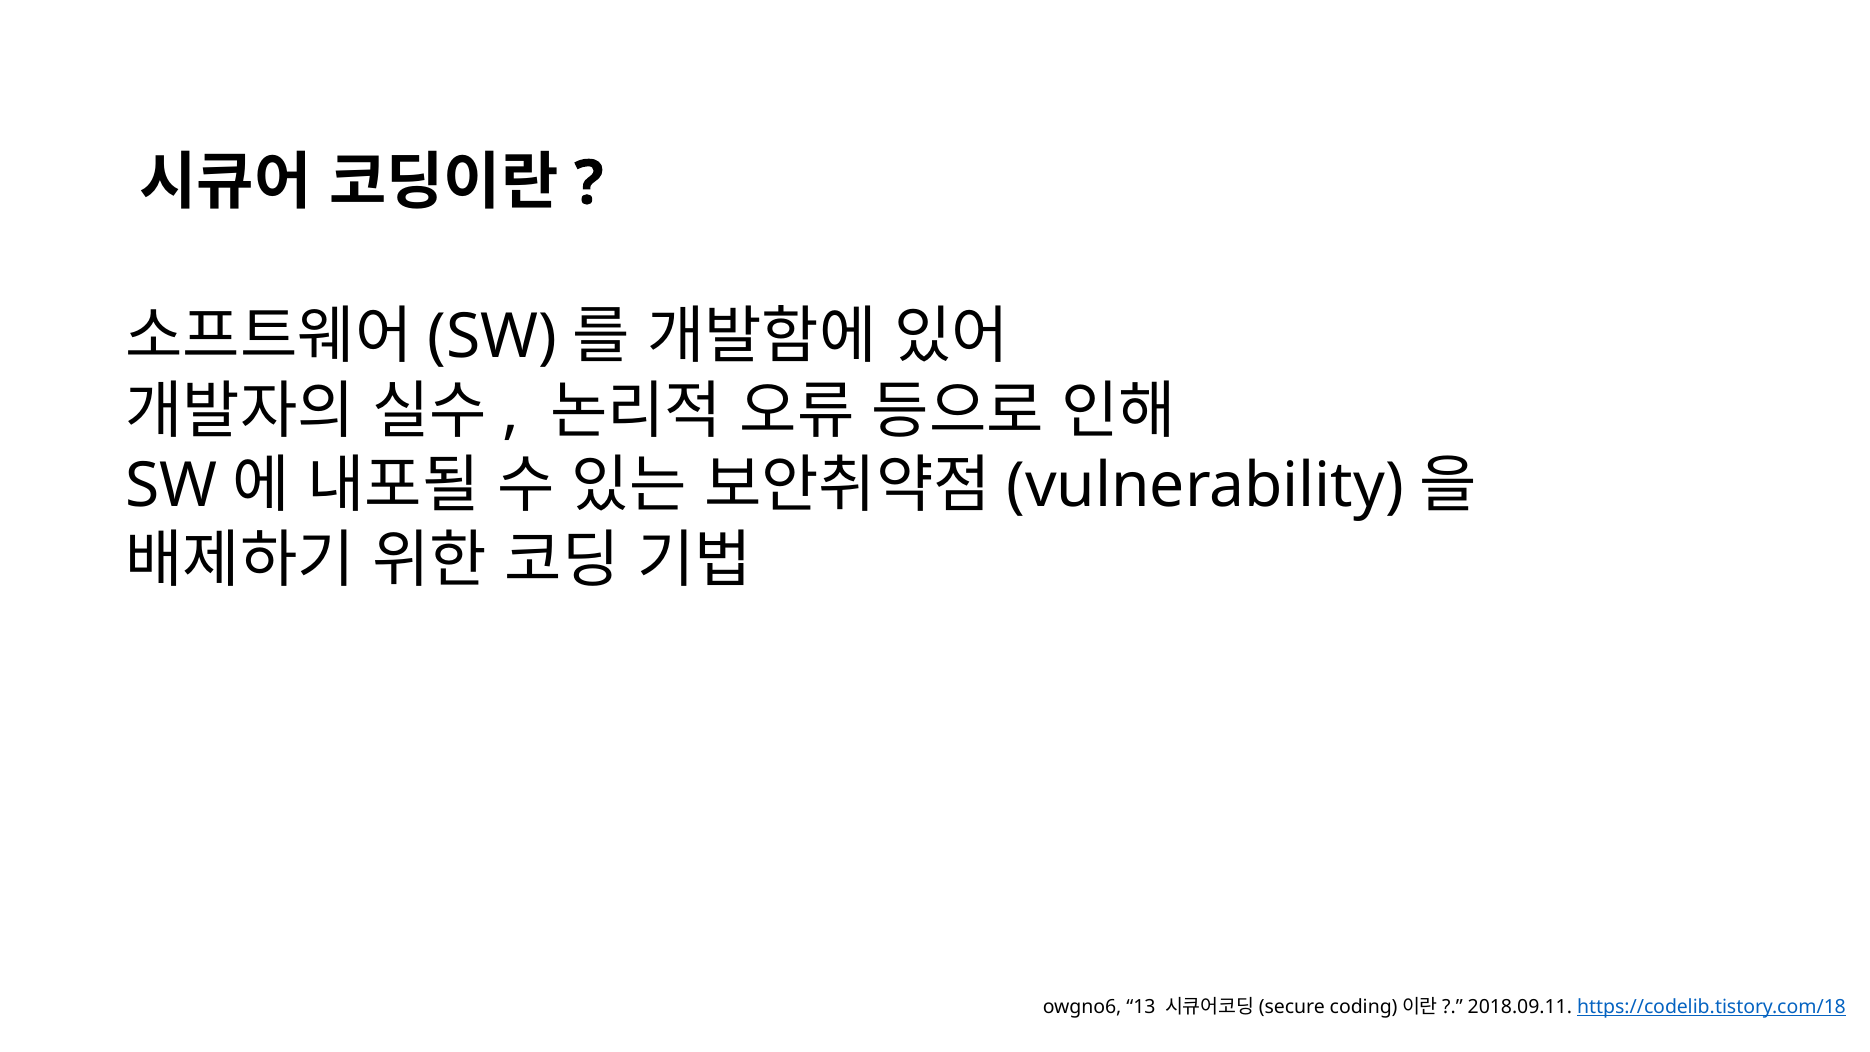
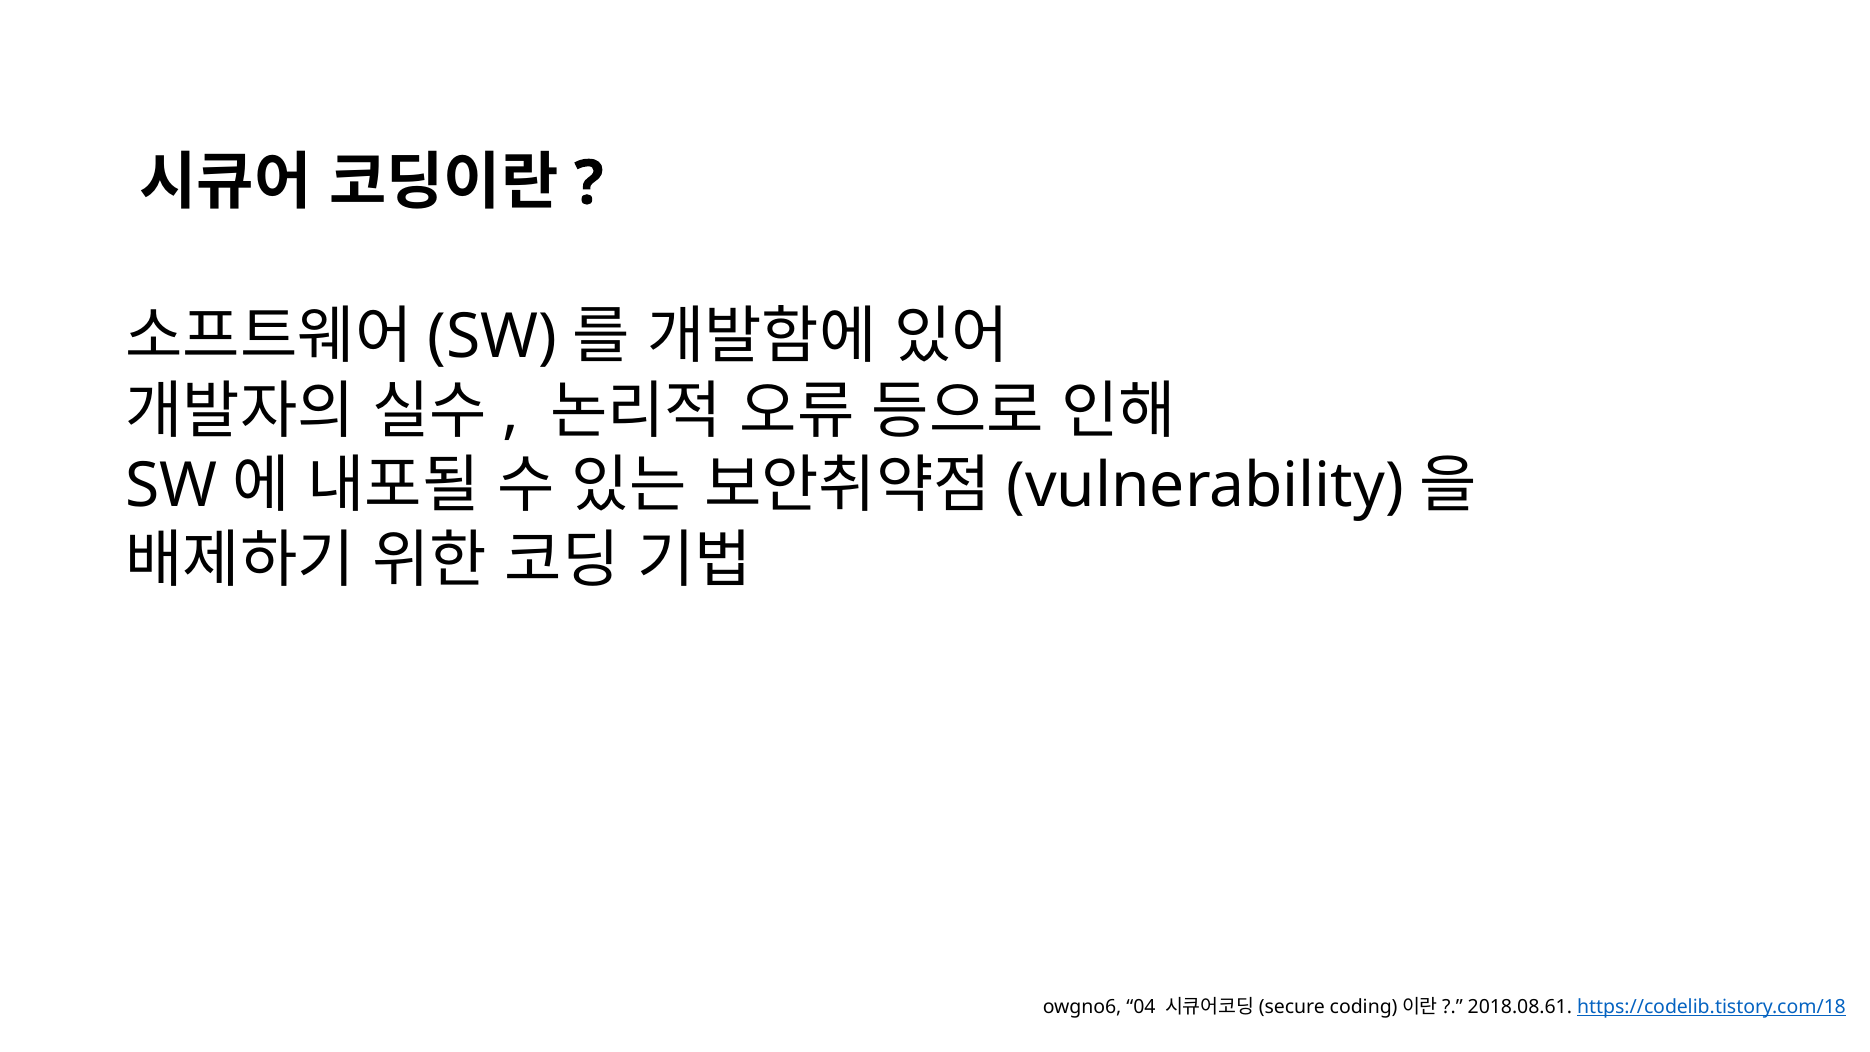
13: 13 -> 04 (1141, 1007)
2018.09.11: 2018.09.11 -> 2018.08.61 (1520, 1007)
